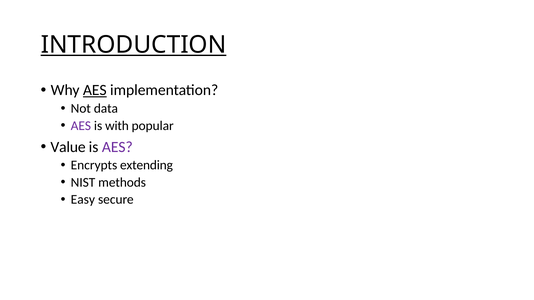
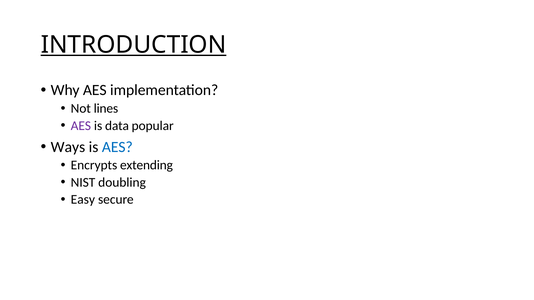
AES underline: present -> none (95, 90)
data: data -> lines (106, 109)
with: with -> data (117, 126)
Value: Value -> Ways (68, 147)
AES colour: purple -> blue (117, 147)
methods: methods -> doubling (122, 183)
